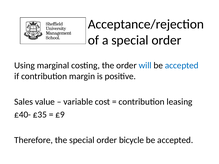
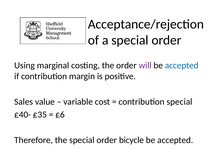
will colour: blue -> purple (145, 65)
contribution leasing: leasing -> special (179, 102)
£9: £9 -> £6 (60, 115)
